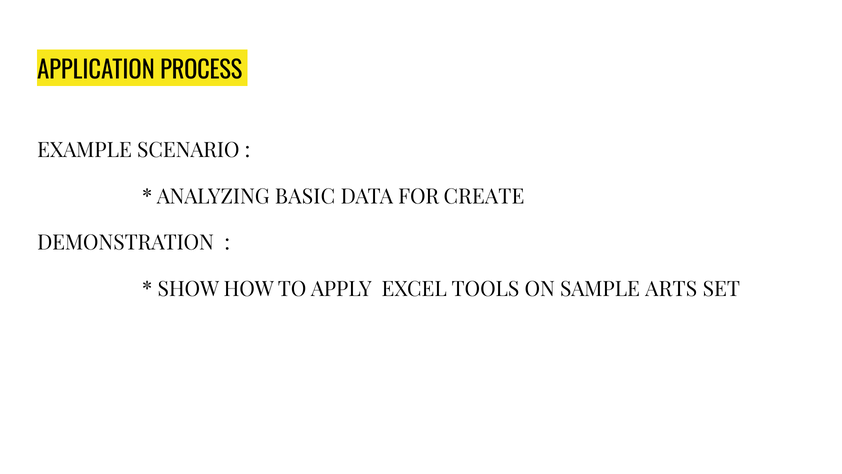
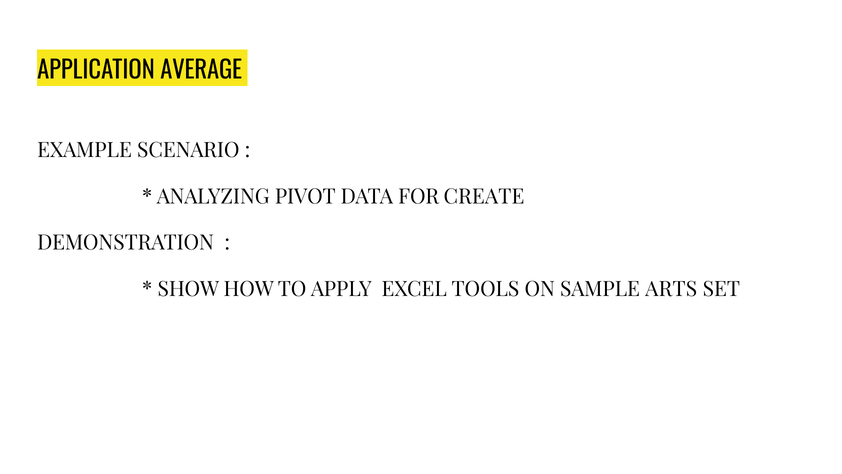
PROCESS: PROCESS -> AVERAGE (201, 71)
BASIC: BASIC -> PIVOT (305, 196)
